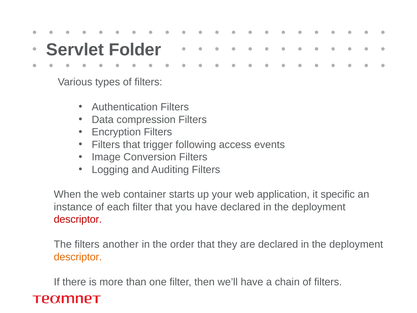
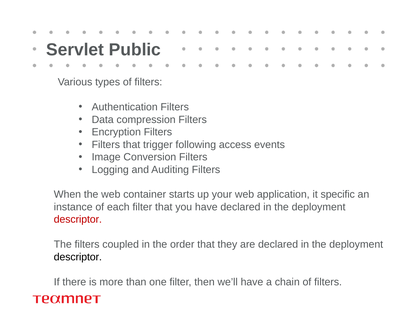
Folder: Folder -> Public (135, 50)
another: another -> coupled (121, 244)
descriptor colour: orange -> black (78, 257)
